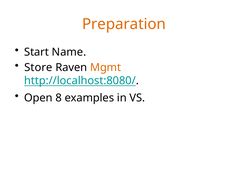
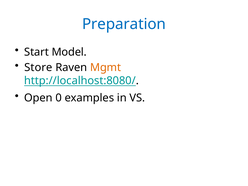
Preparation colour: orange -> blue (124, 24)
Name: Name -> Model (69, 52)
8: 8 -> 0 (59, 98)
